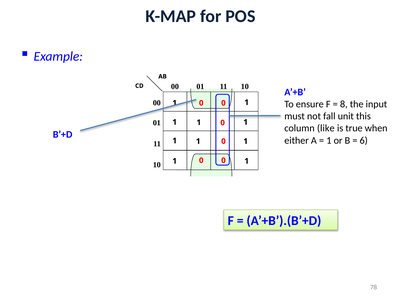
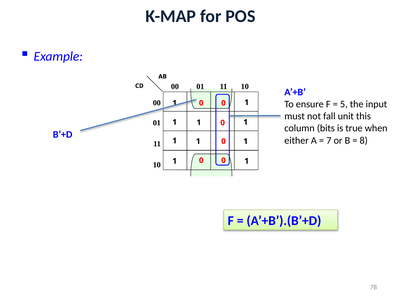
8: 8 -> 5 (344, 104)
like: like -> bits (326, 128)
1: 1 -> 7 (329, 140)
6: 6 -> 8 (364, 140)
